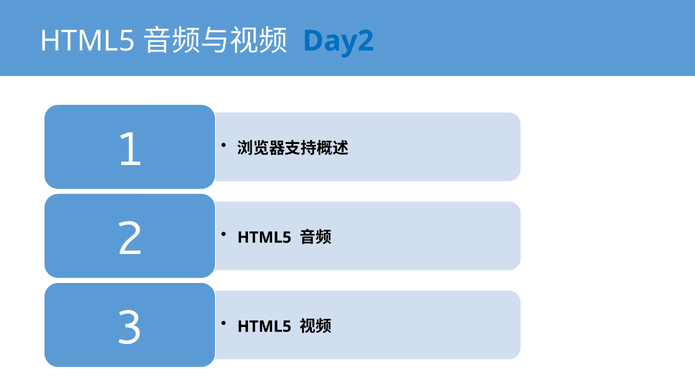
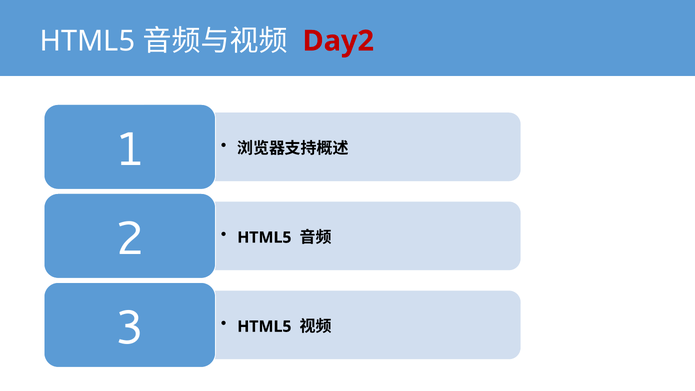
Day2 colour: blue -> red (338, 41)
